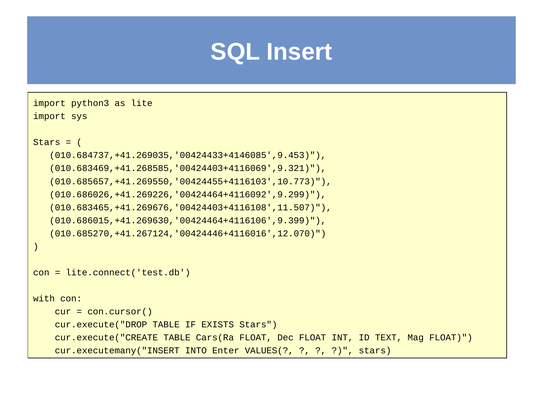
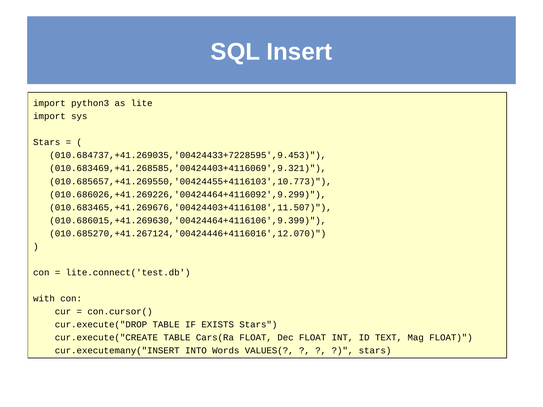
010.684737,+41.269035,'00424433+4146085',9.453: 010.684737,+41.269035,'00424433+4146085',9.453 -> 010.684737,+41.269035,'00424433+7228595',9.453 (188, 155)
Enter: Enter -> Words (226, 351)
